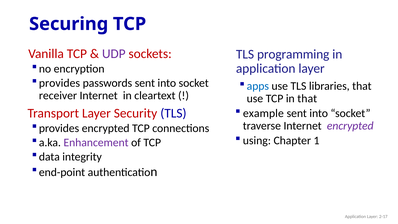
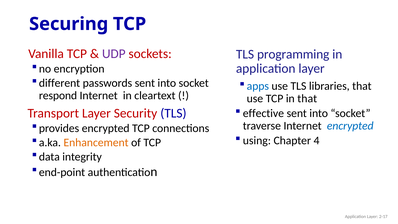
provides: provides -> different (60, 83)
receiver: receiver -> respond (58, 96)
example: example -> effective (263, 113)
encrypted colour: purple -> blue (350, 126)
1: 1 -> 4 (317, 140)
Enhancement colour: purple -> orange (96, 142)
